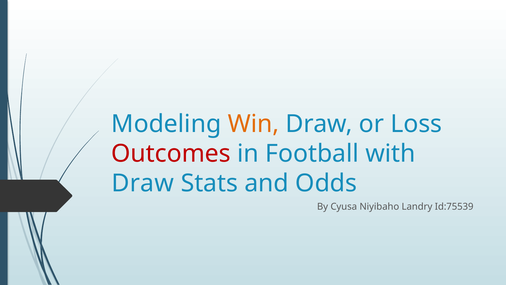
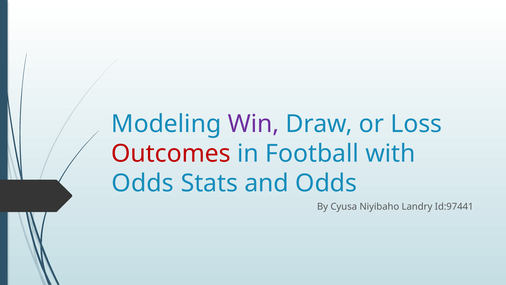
Win colour: orange -> purple (253, 124)
Draw: Draw -> Odds (143, 183)
Id:75539: Id:75539 -> Id:97441 (454, 207)
